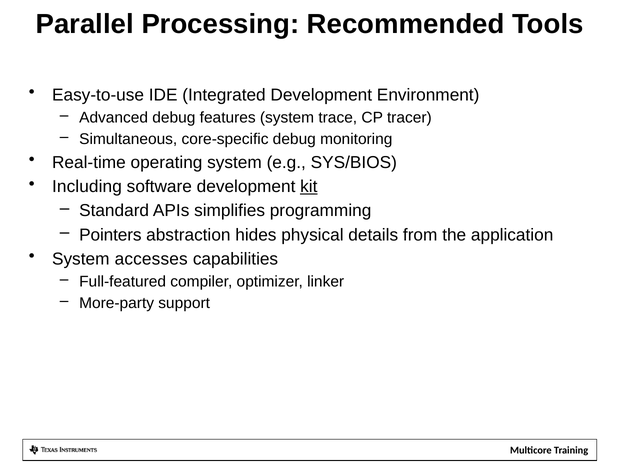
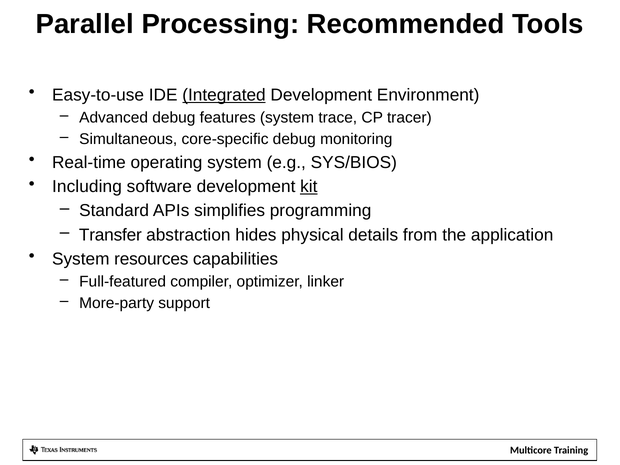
Integrated underline: none -> present (224, 95)
Pointers: Pointers -> Transfer (110, 235)
accesses: accesses -> resources (151, 259)
